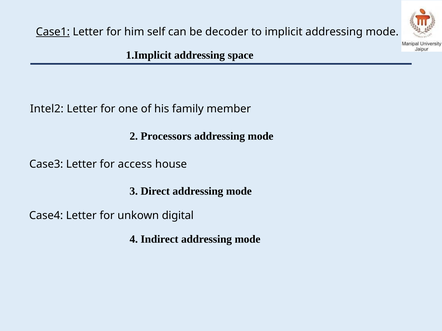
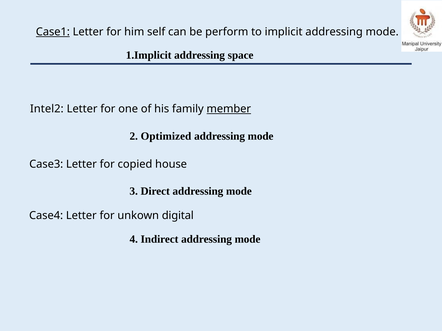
decoder: decoder -> perform (227, 32)
member underline: none -> present (229, 109)
Processors: Processors -> Optimized (166, 136)
access: access -> copied (135, 164)
